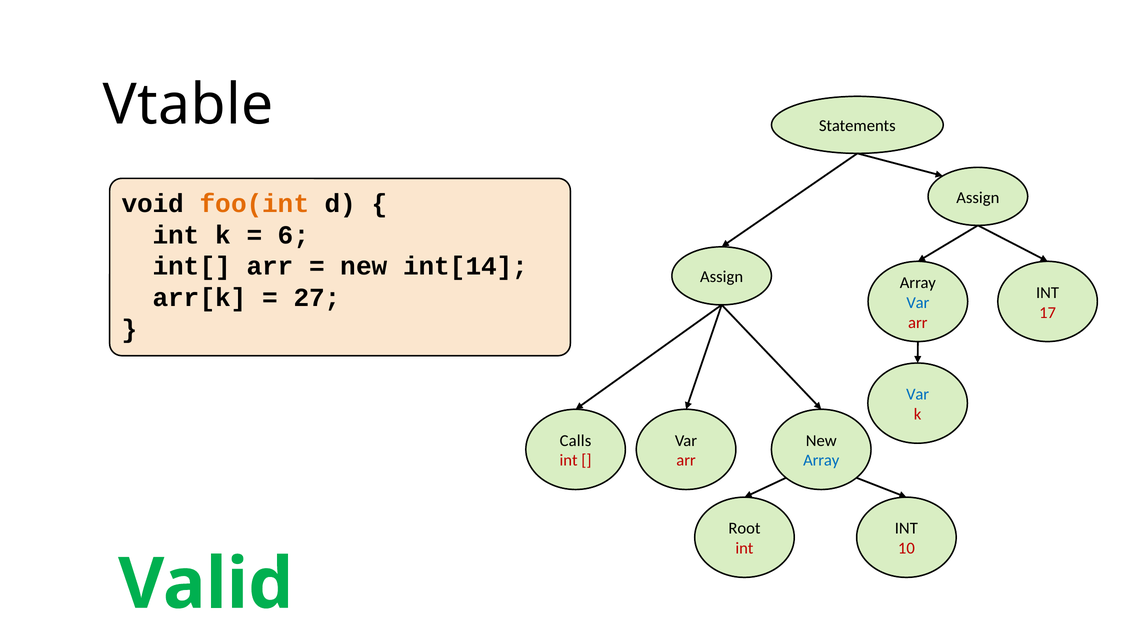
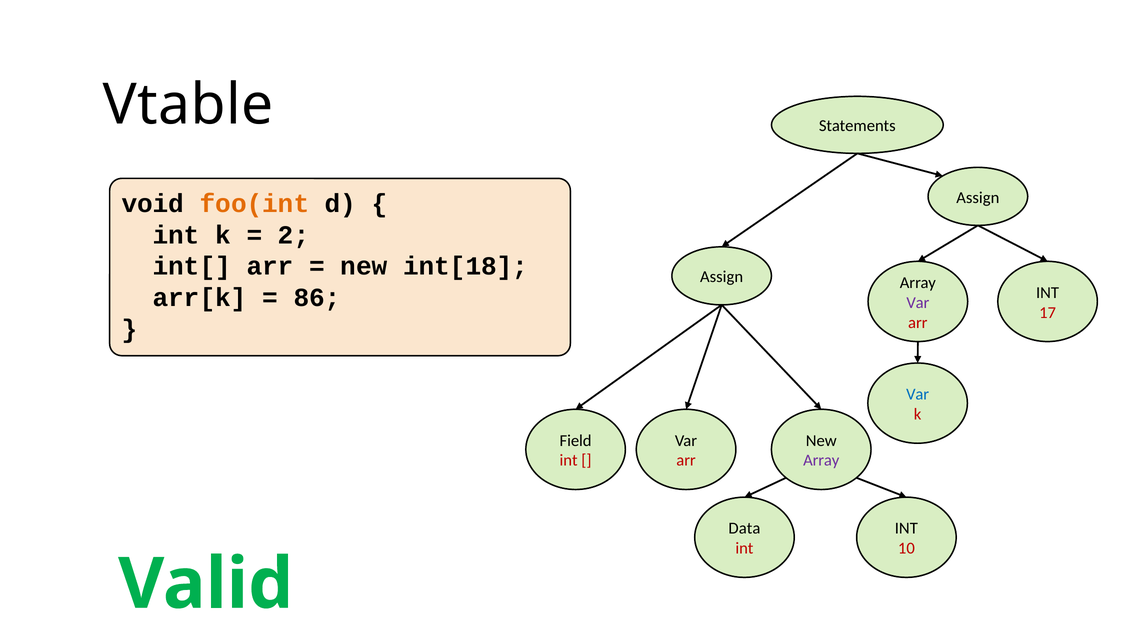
6: 6 -> 2 (294, 235)
int[14: int[14 -> int[18 (466, 266)
27: 27 -> 86 (317, 298)
Var colour: blue -> purple (918, 303)
Calls: Calls -> Field (576, 441)
Array colour: blue -> purple (821, 461)
Root: Root -> Data (744, 529)
